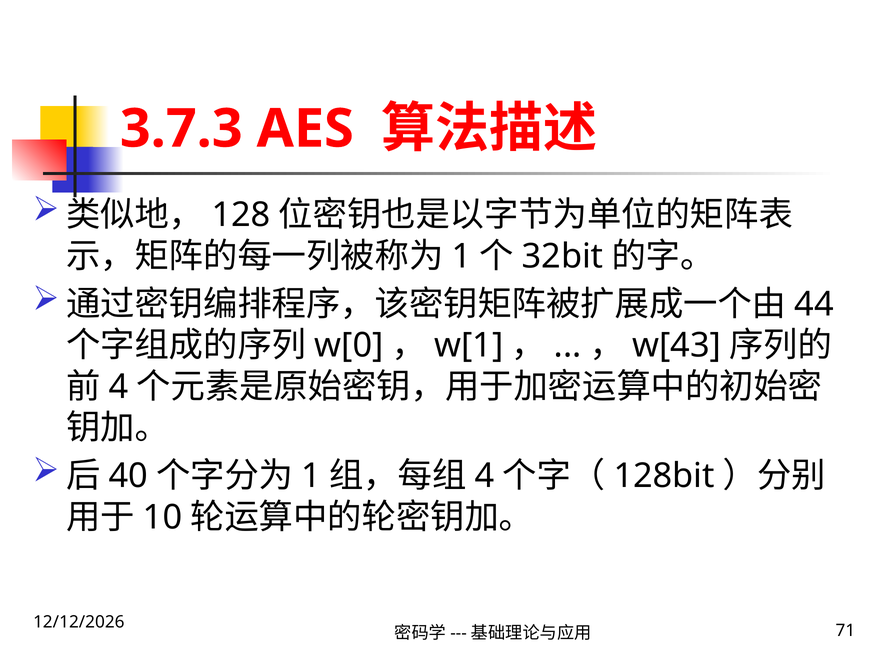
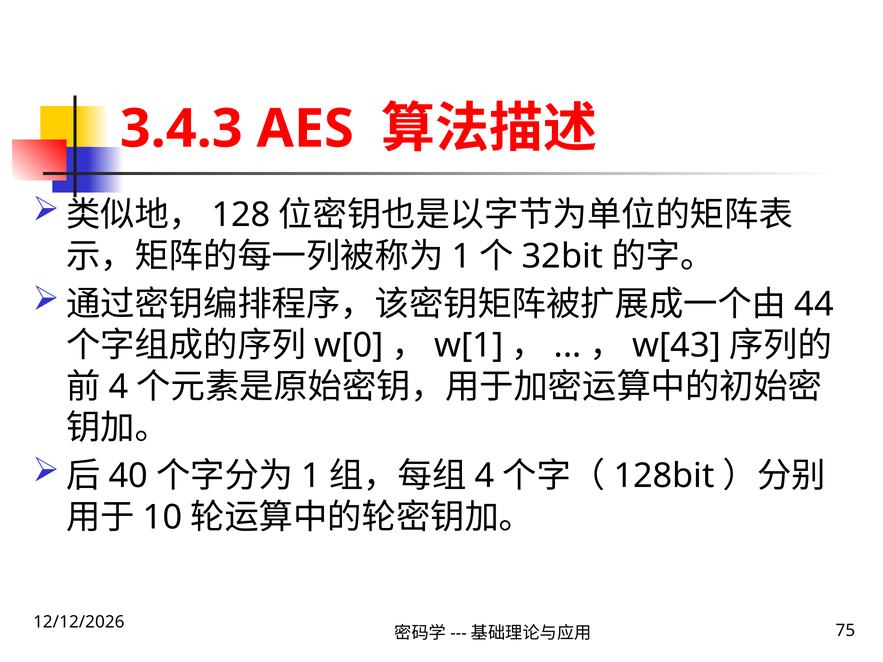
3.7.3: 3.7.3 -> 3.4.3 (181, 129)
71: 71 -> 75 (845, 631)
